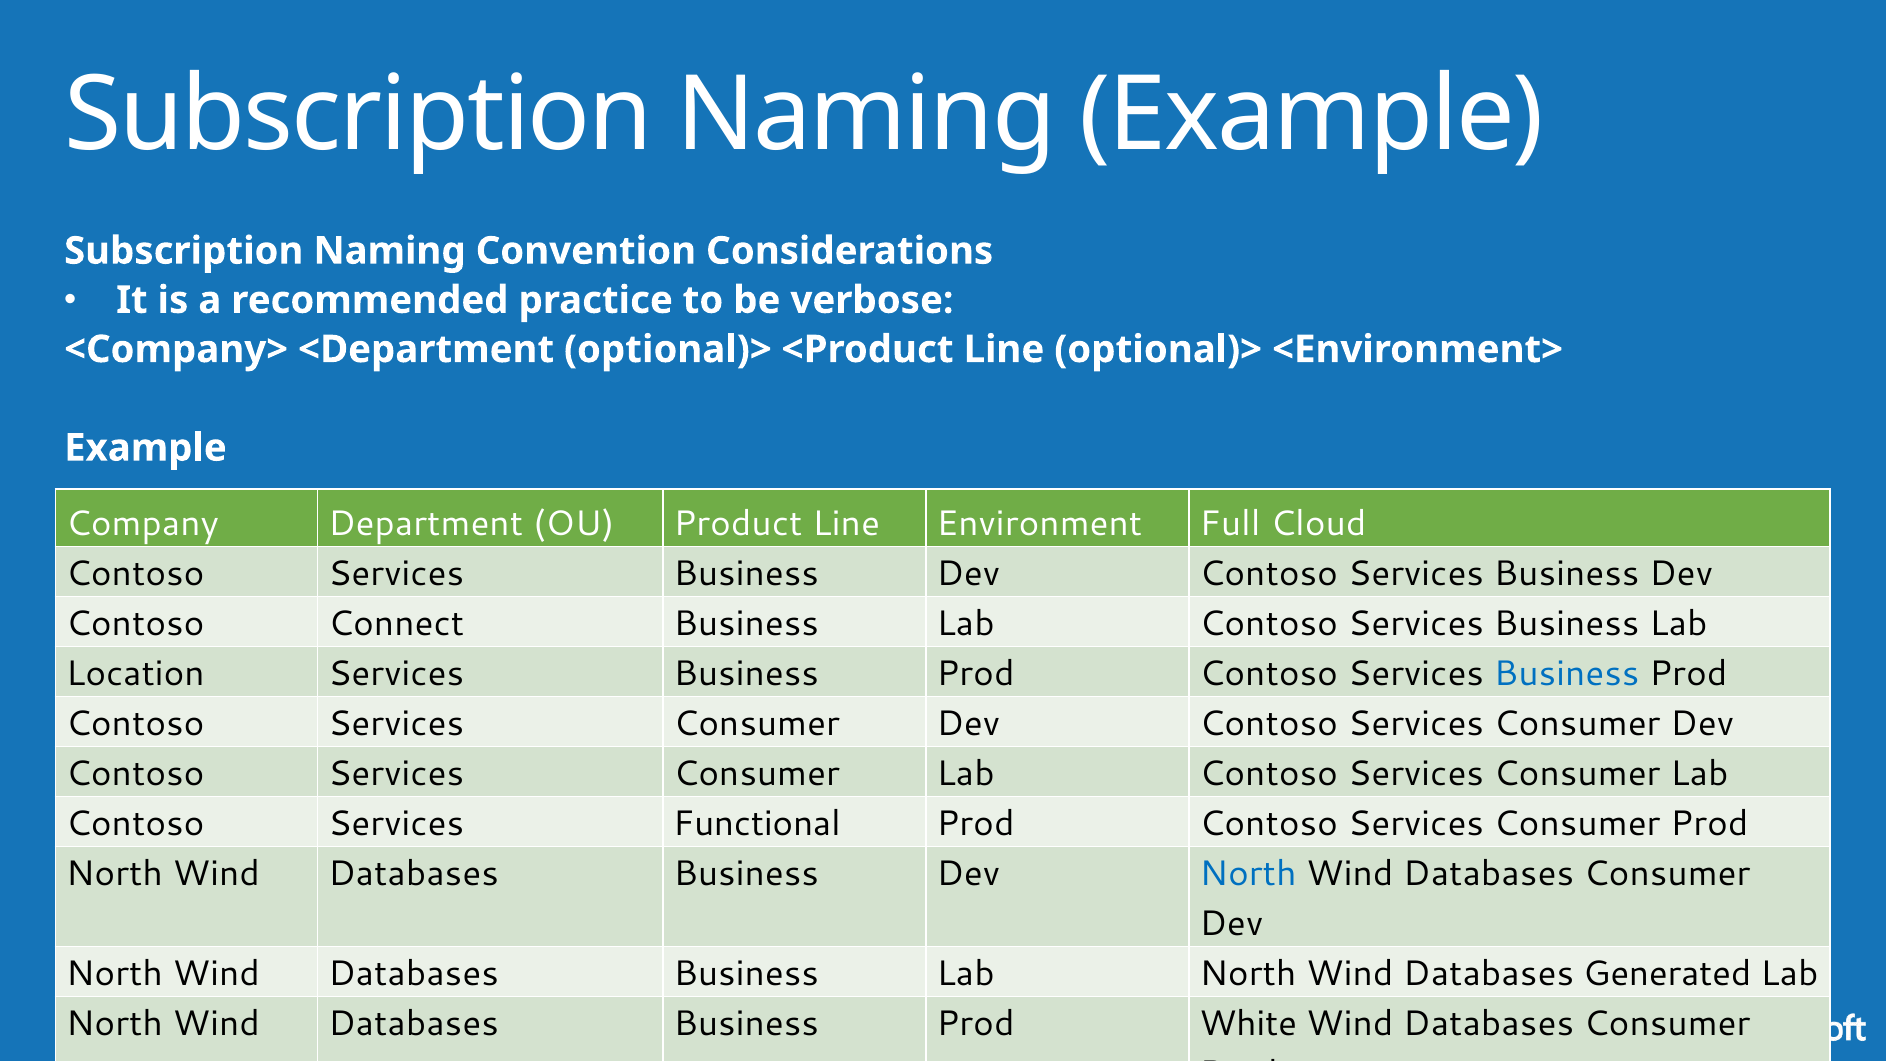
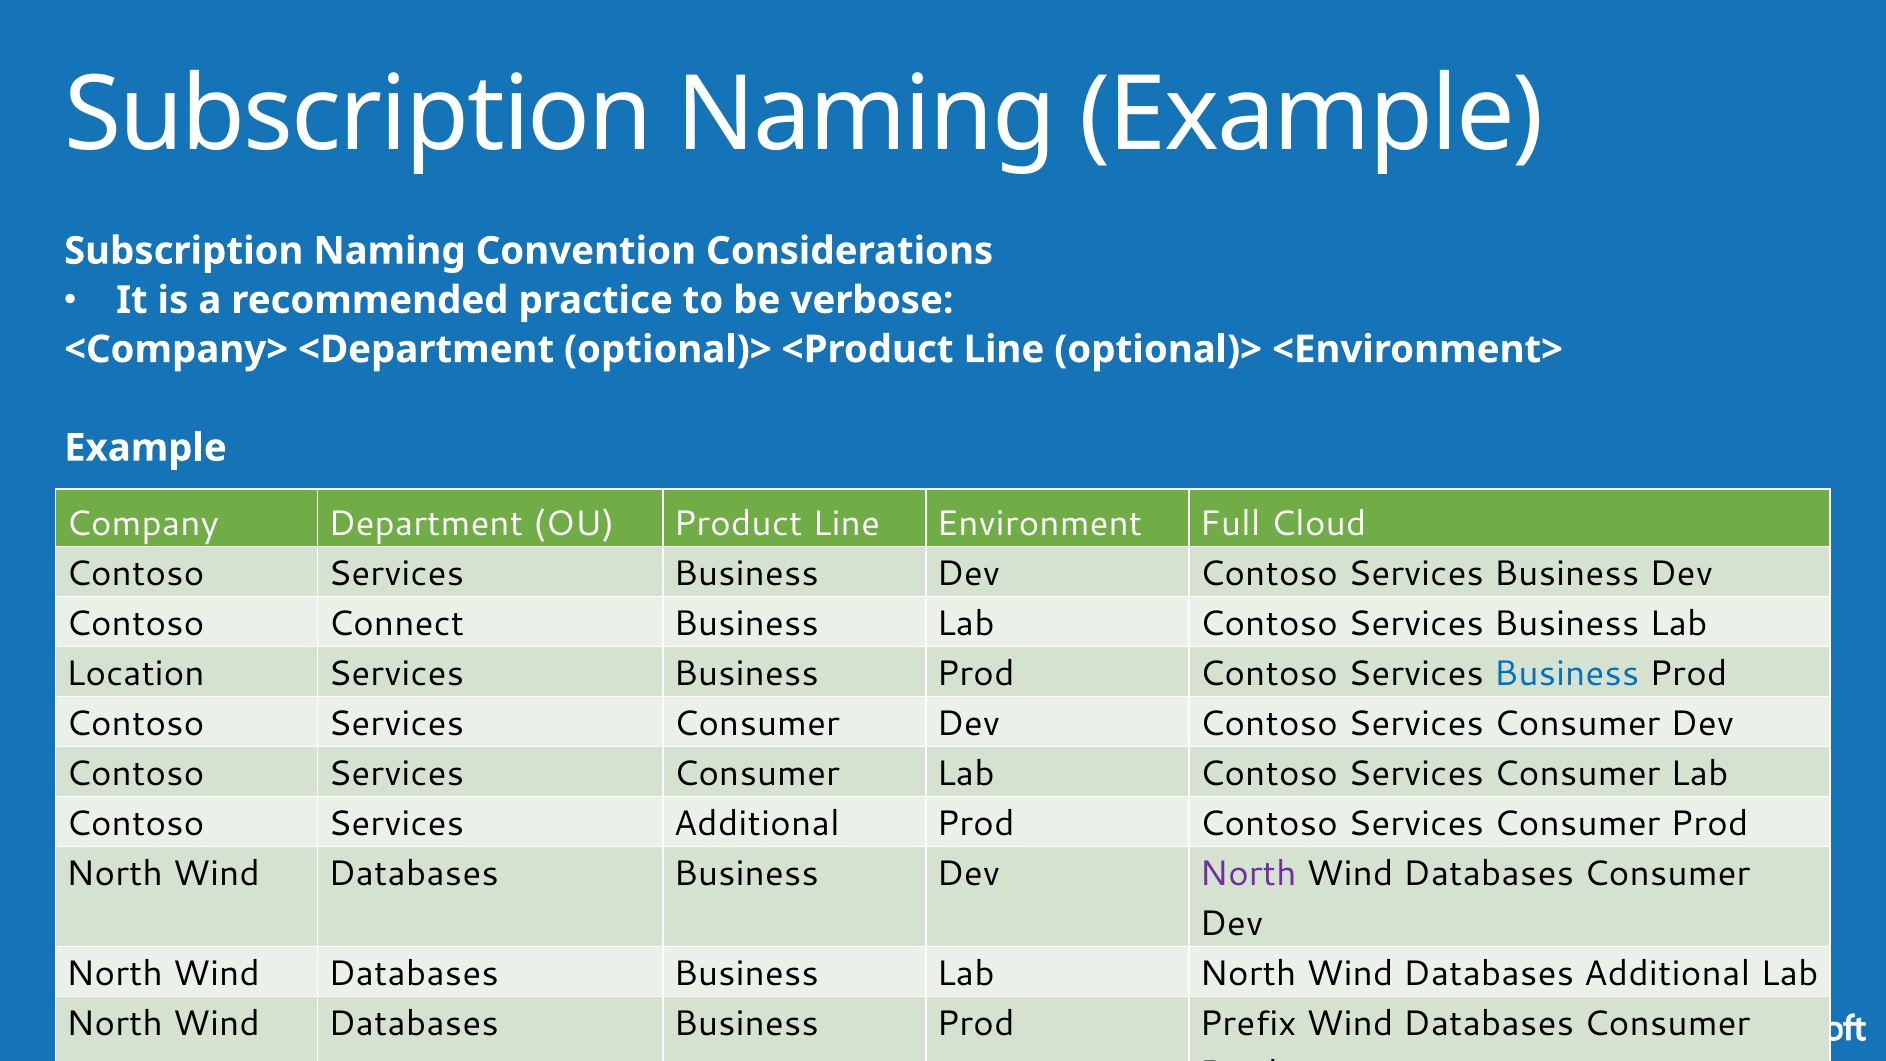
Services Functional: Functional -> Additional (757, 823)
North colour: blue -> purple (1248, 873)
Databases Generated: Generated -> Additional (1667, 973)
White: White -> Prefix (1248, 1023)
